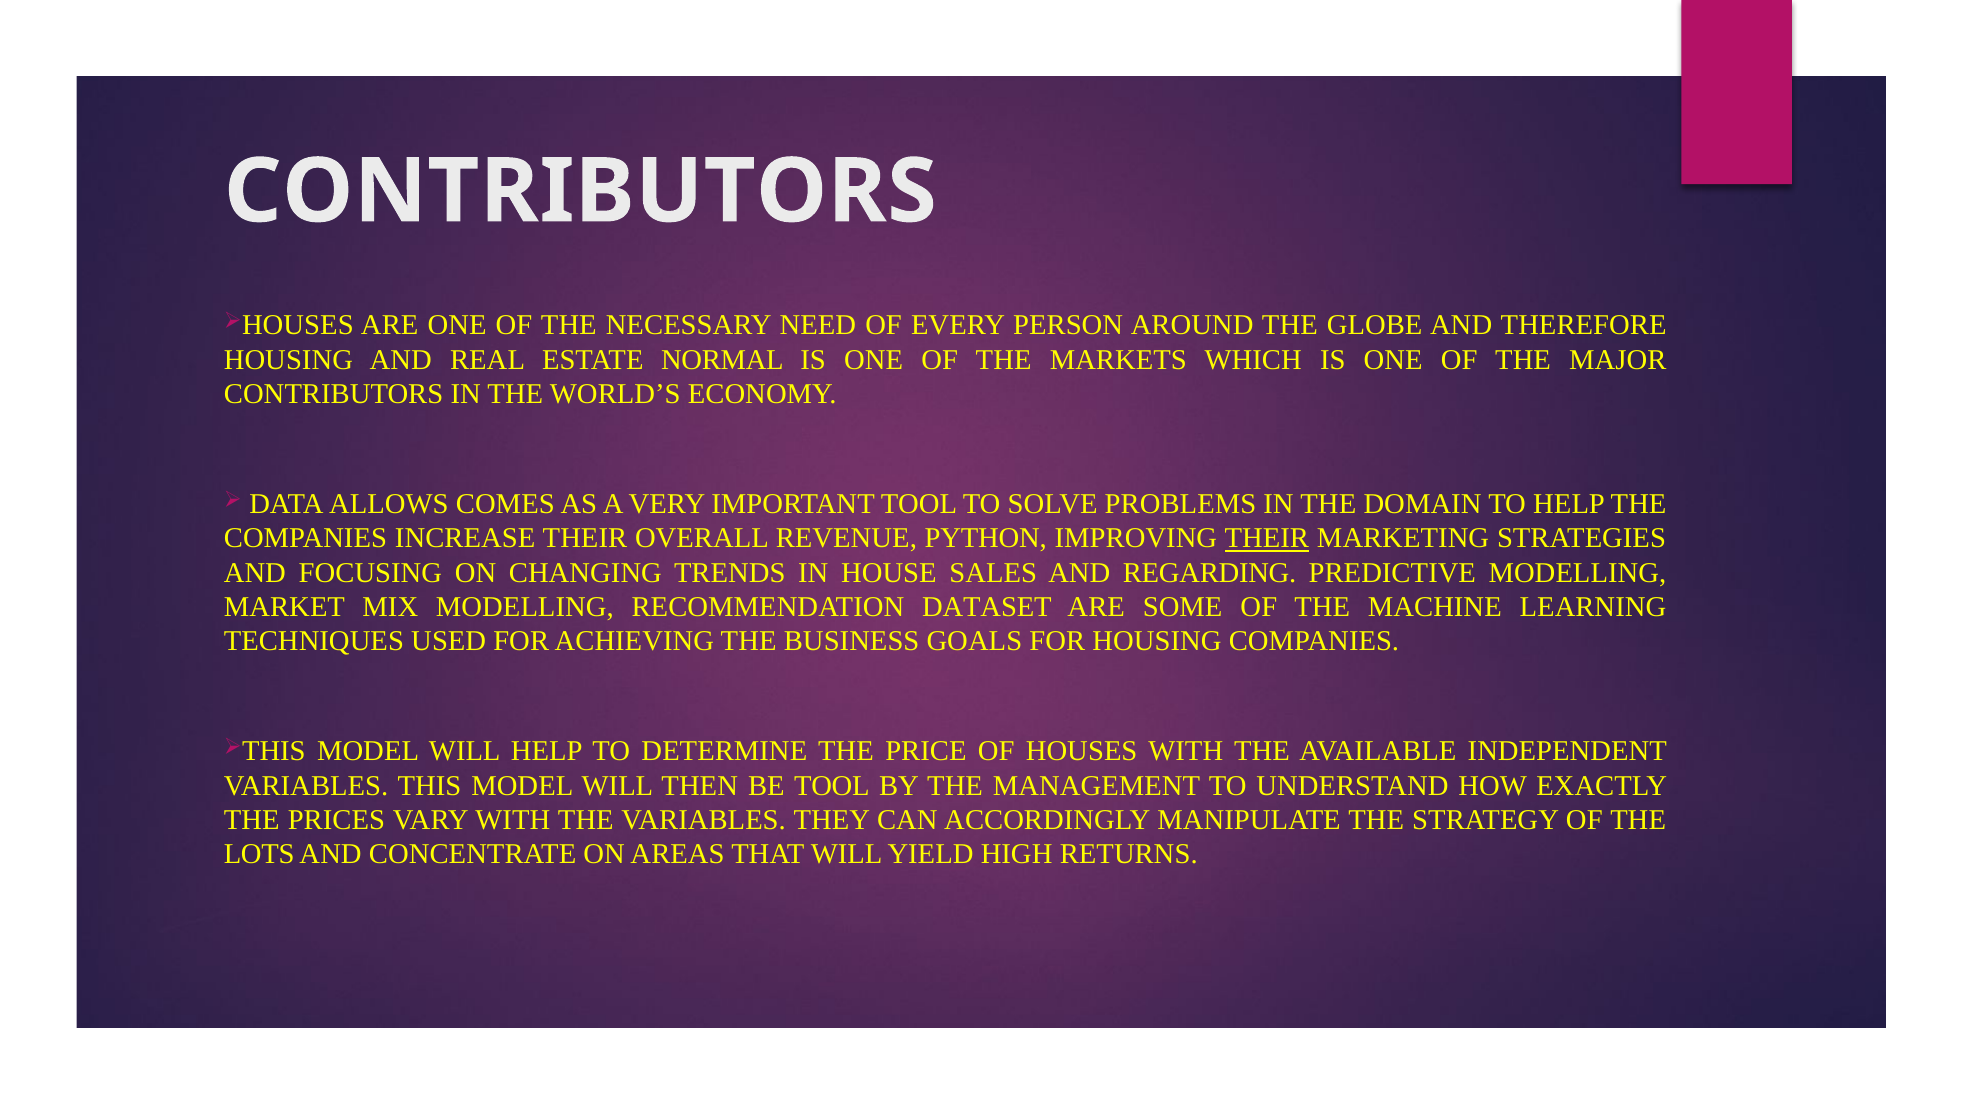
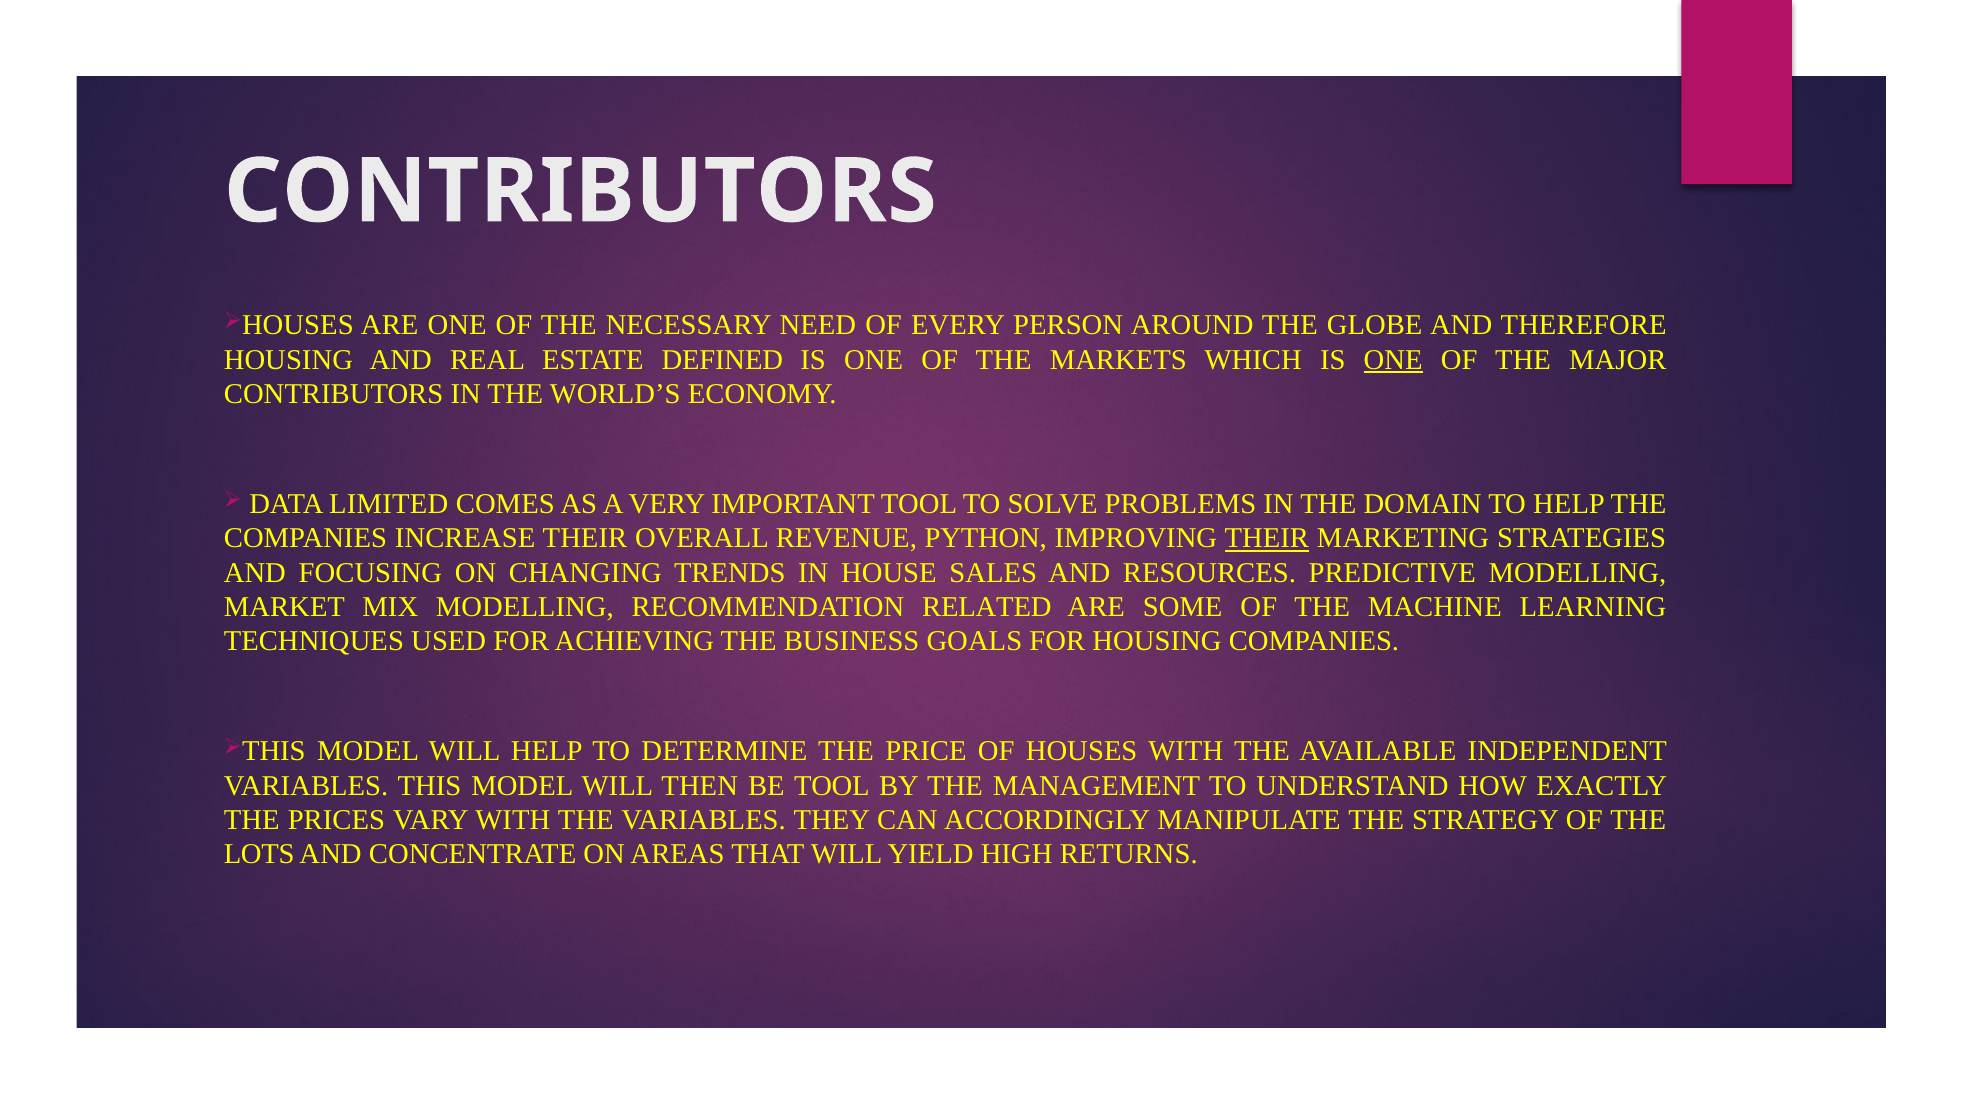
NORMAL: NORMAL -> DEFINED (722, 360)
ONE underline: none -> present (1393, 360)
ALLOWS: ALLOWS -> LIMITED (389, 504)
REGARDING: REGARDING -> RESOURCES (1209, 573)
DATASET: DATASET -> RELATED (987, 607)
